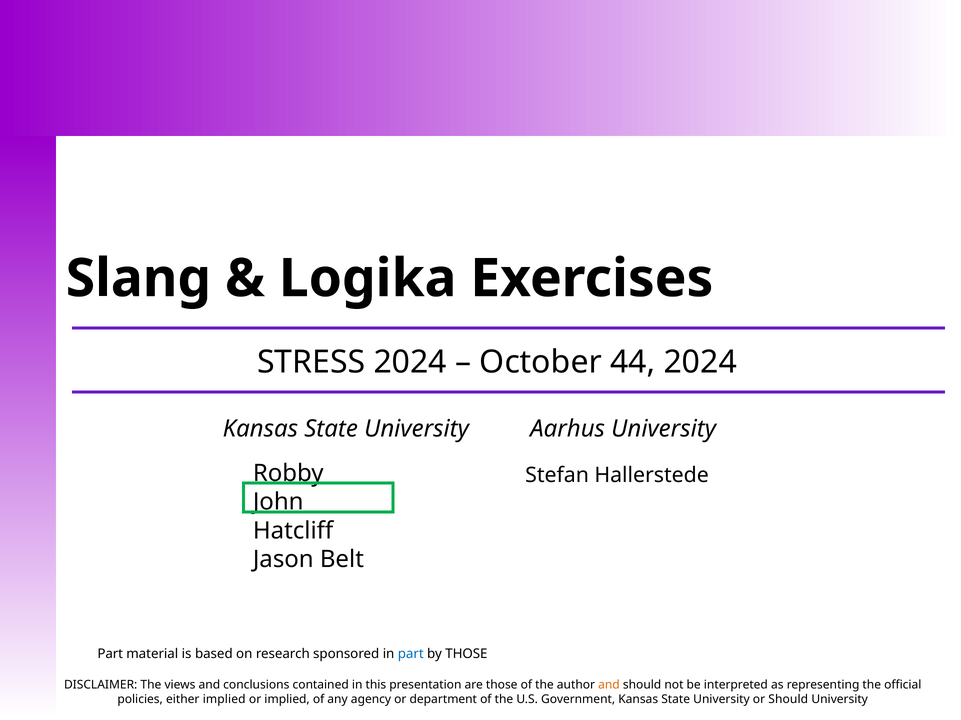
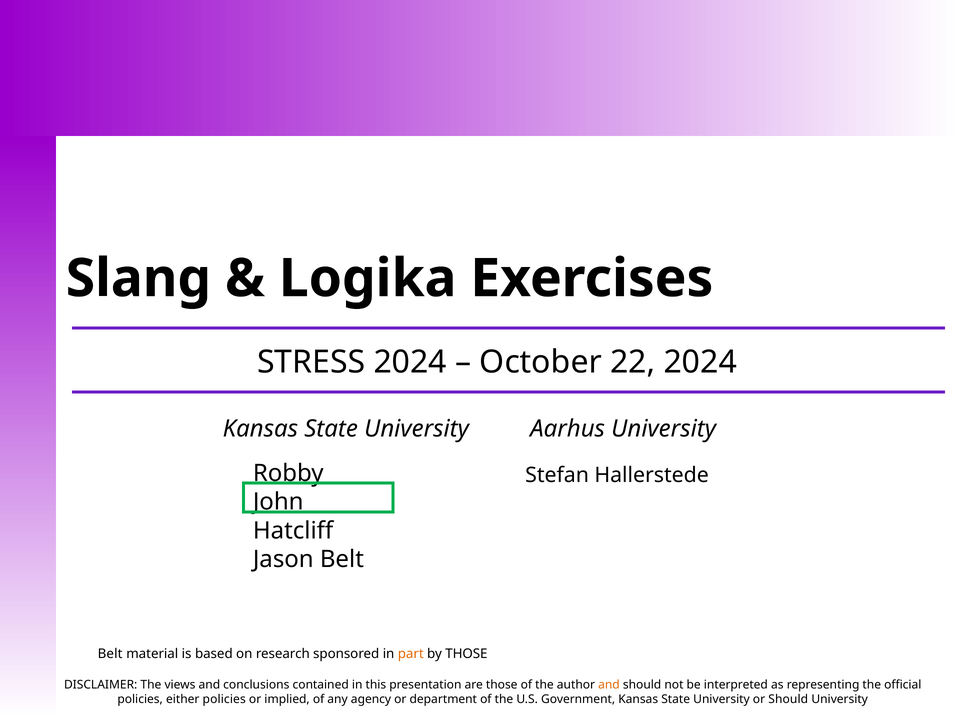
44: 44 -> 22 (633, 363)
Part: Part -> Belt (110, 654)
part colour: blue -> orange (411, 654)
either implied: implied -> policies (224, 700)
